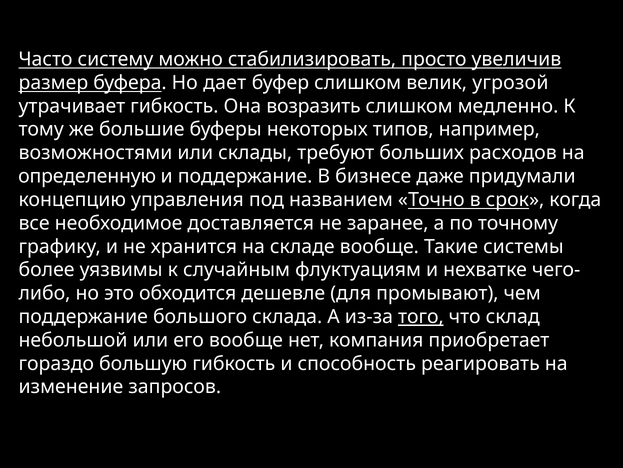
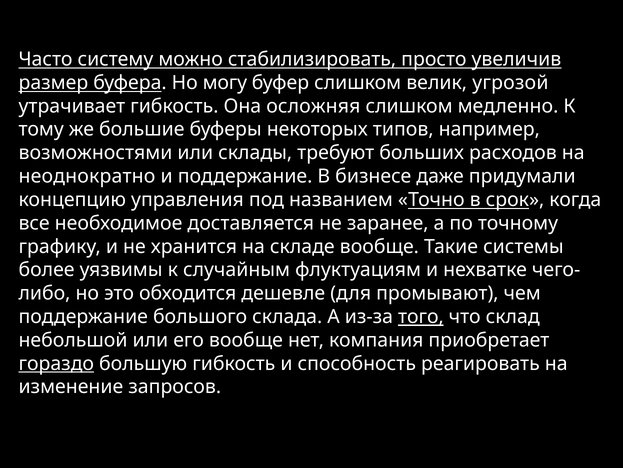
дает: дает -> могу (225, 83)
возразить: возразить -> осложняя (313, 106)
определенную: определенную -> неоднократно (87, 176)
гораздо underline: none -> present (56, 363)
